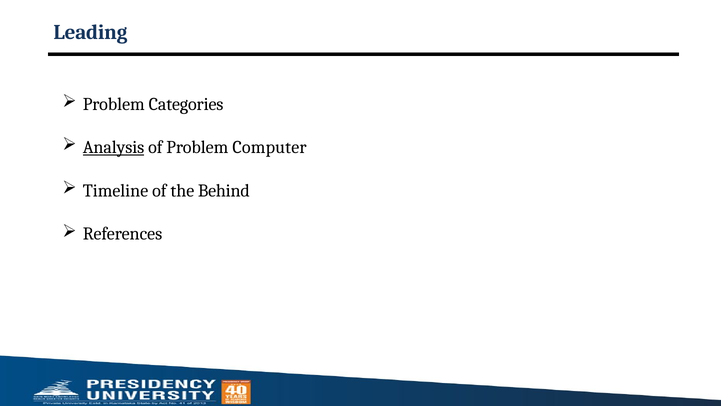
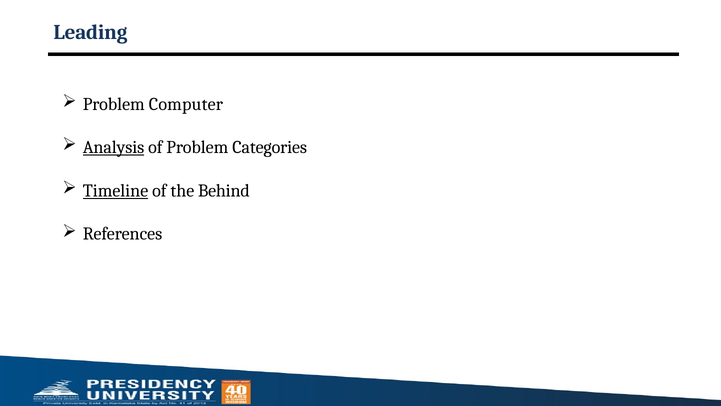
Categories: Categories -> Computer (186, 104)
Computer: Computer -> Categories (270, 147)
Timeline underline: none -> present (115, 191)
